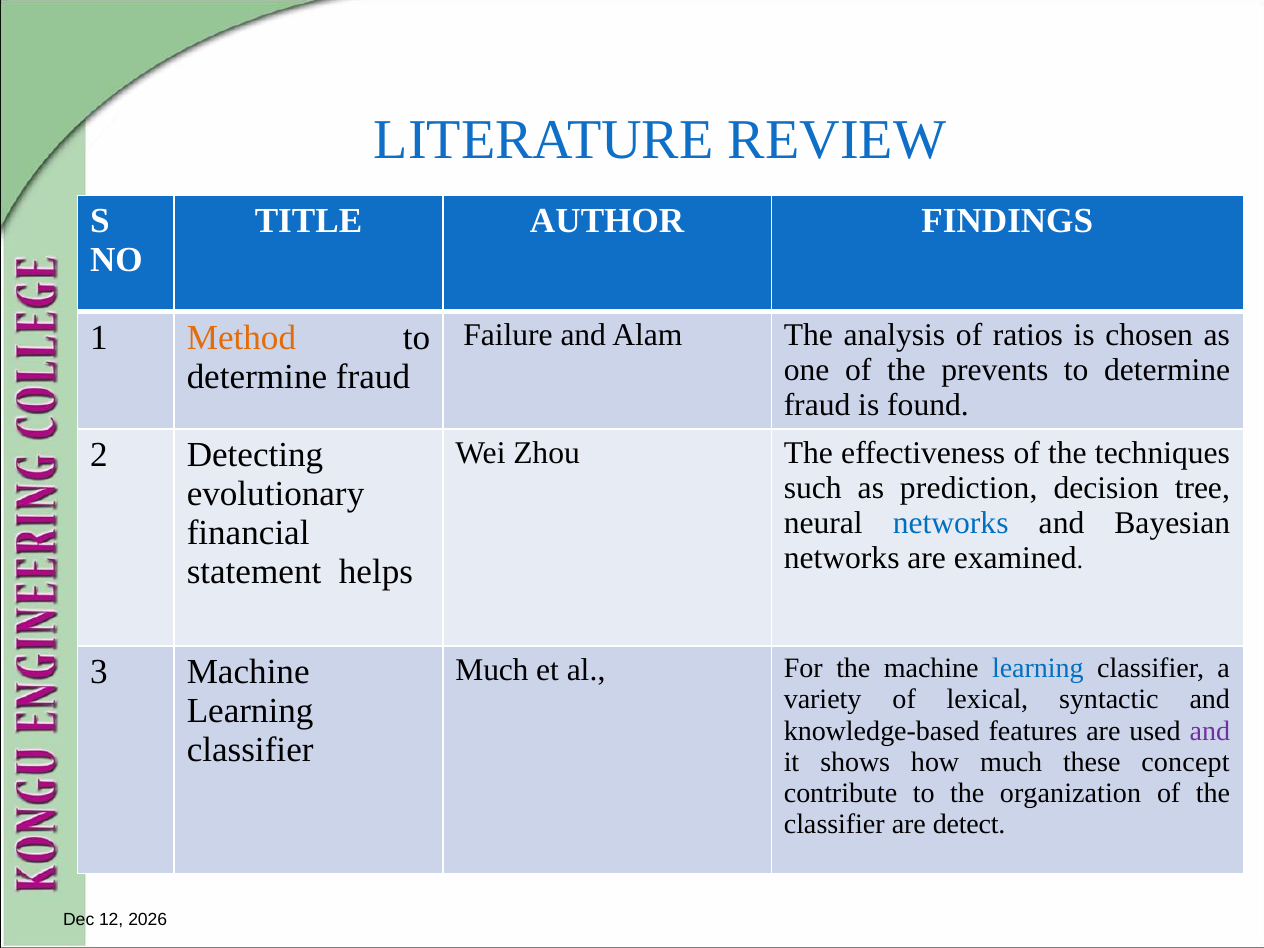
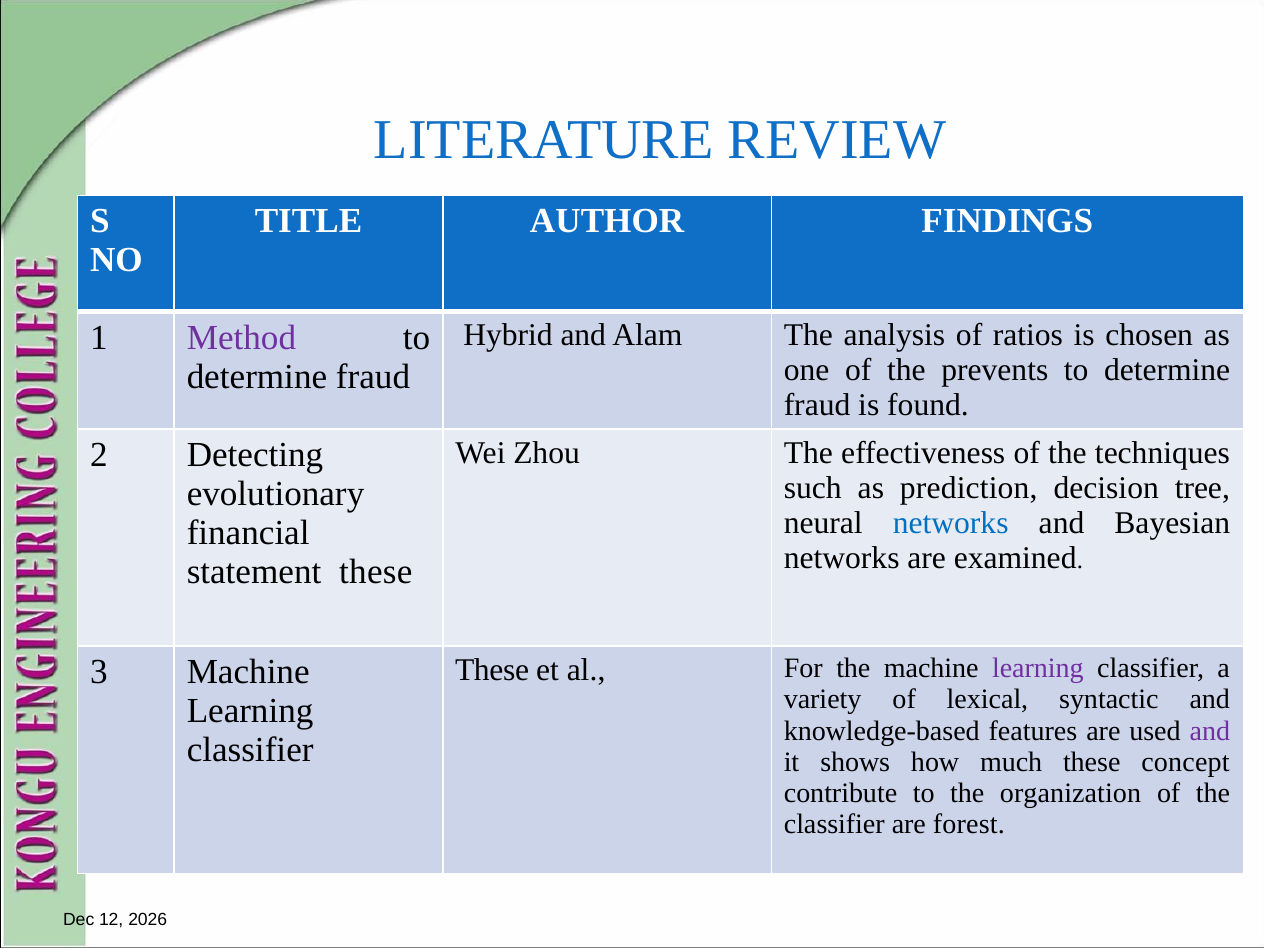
Failure: Failure -> Hybrid (508, 336)
Method colour: orange -> purple (241, 338)
statement helps: helps -> these (376, 572)
Much: Much -> These (492, 670)
learning colour: blue -> purple (1038, 668)
detect: detect -> forest (969, 824)
